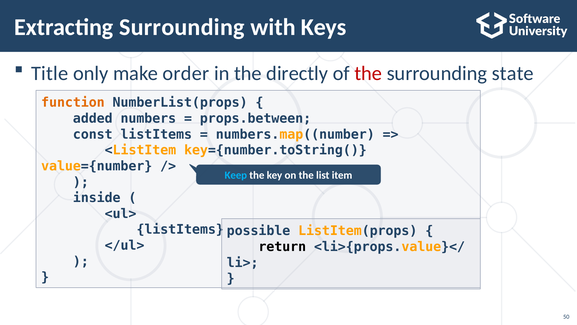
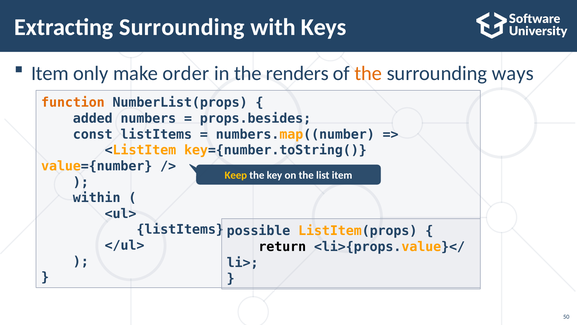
Title: Title -> Item (50, 73)
directly: directly -> renders (297, 73)
the colour: red -> orange (368, 73)
state: state -> ways (513, 73)
props.between: props.between -> props.besides (256, 118)
Keep colour: light blue -> yellow (236, 175)
inside: inside -> within (97, 198)
